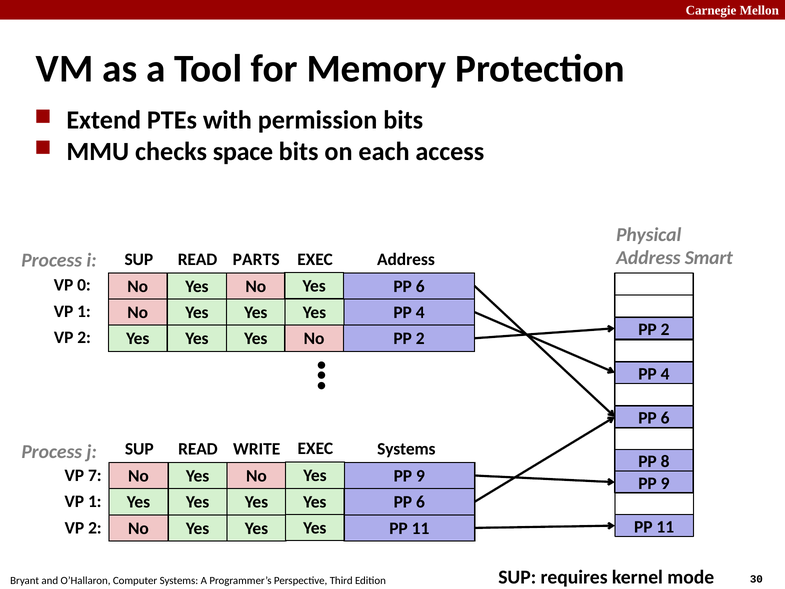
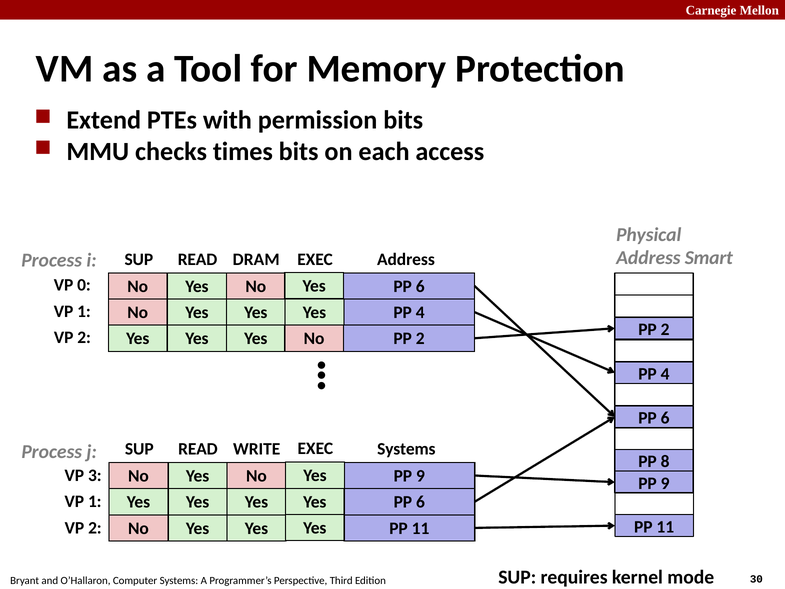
space: space -> times (243, 152)
PARTS: PARTS -> DRAM (256, 259)
7: 7 -> 3 (95, 475)
